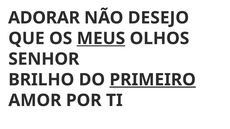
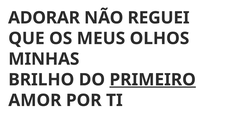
DESEJO: DESEJO -> REGUEI (159, 18)
MEUS underline: present -> none (101, 39)
SENHOR: SENHOR -> MINHAS (44, 59)
